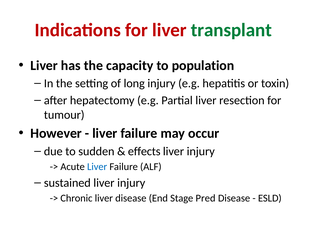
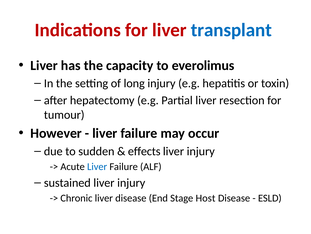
transplant colour: green -> blue (231, 30)
population: population -> everolimus (203, 65)
Pred: Pred -> Host (206, 198)
